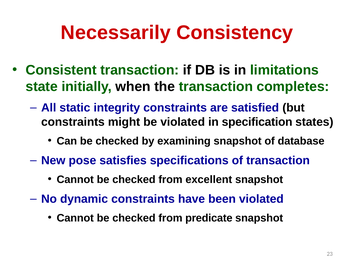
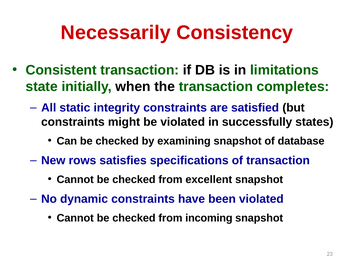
specification: specification -> successfully (257, 122)
pose: pose -> rows (82, 160)
predicate: predicate -> incoming (209, 218)
